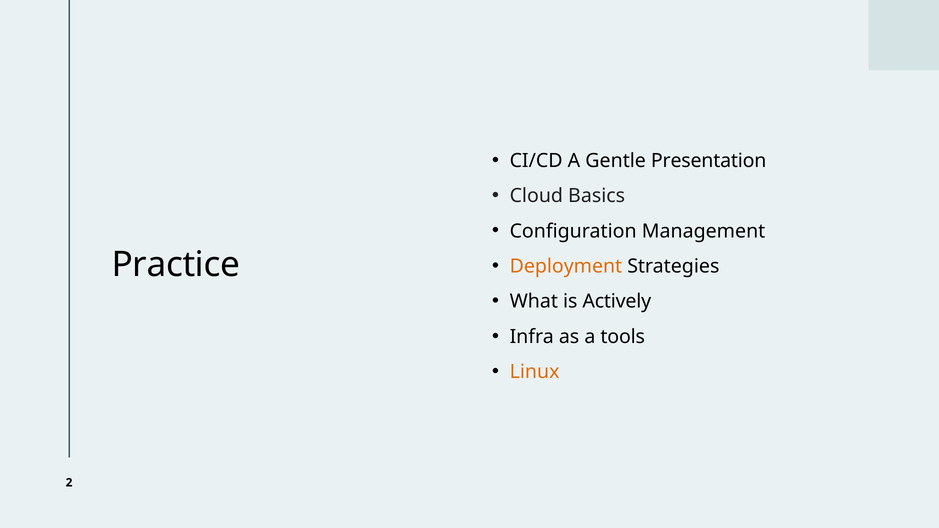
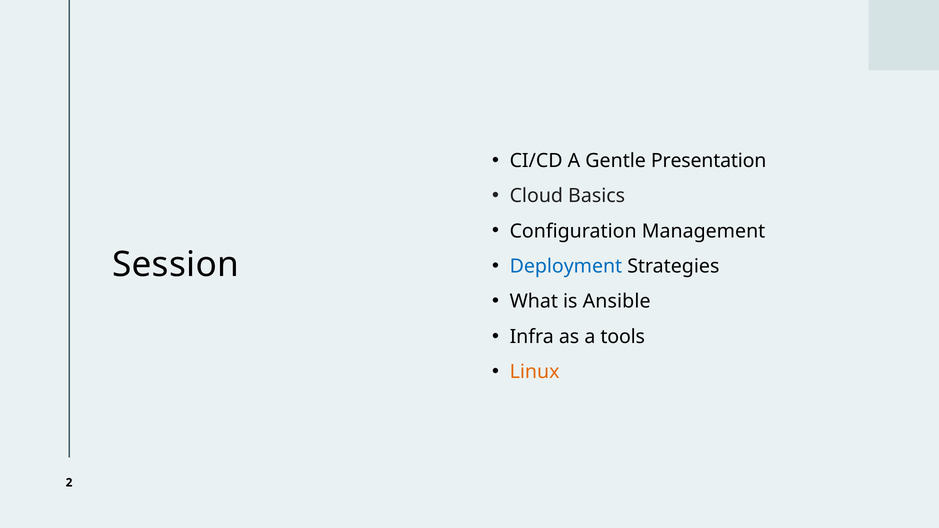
Practice: Practice -> Session (176, 265)
Deployment colour: orange -> blue (566, 266)
Actively: Actively -> Ansible (617, 302)
